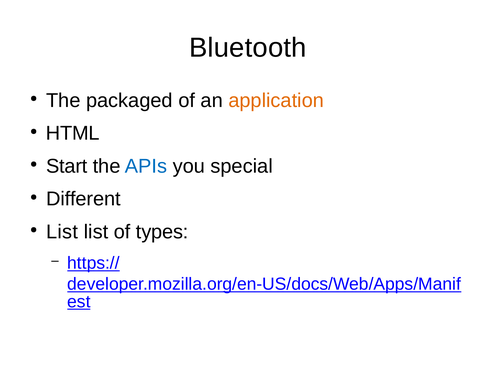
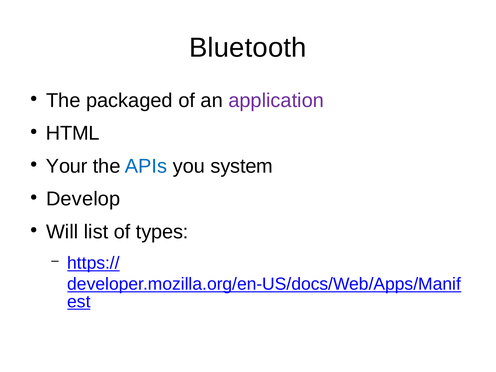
application colour: orange -> purple (276, 100)
Start: Start -> Your (67, 166)
special: special -> system (242, 166)
Different: Different -> Develop (83, 199)
List: List -> Will (62, 232)
